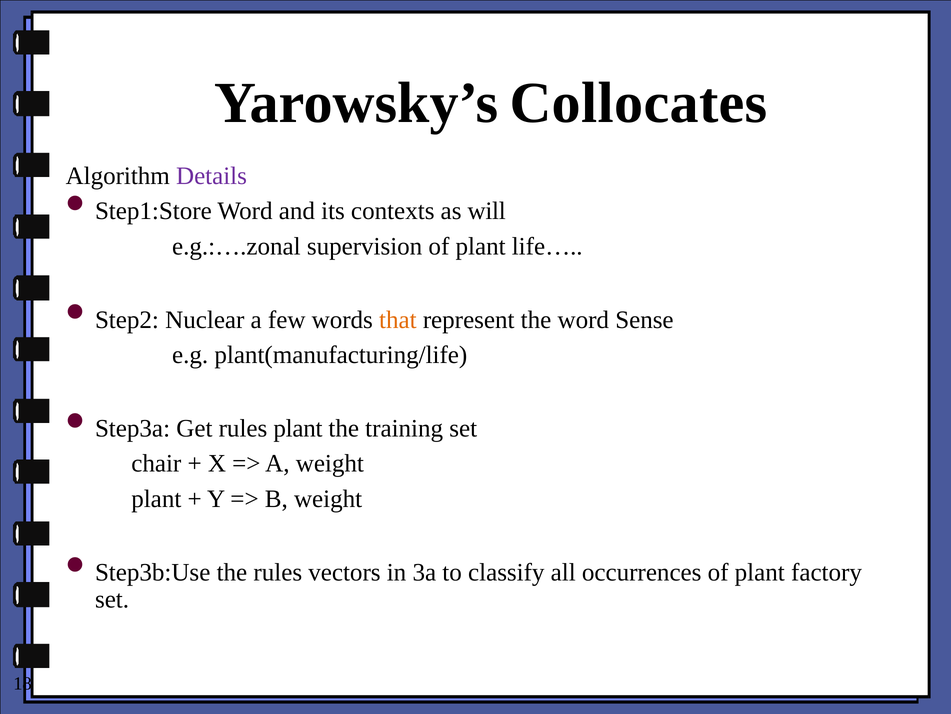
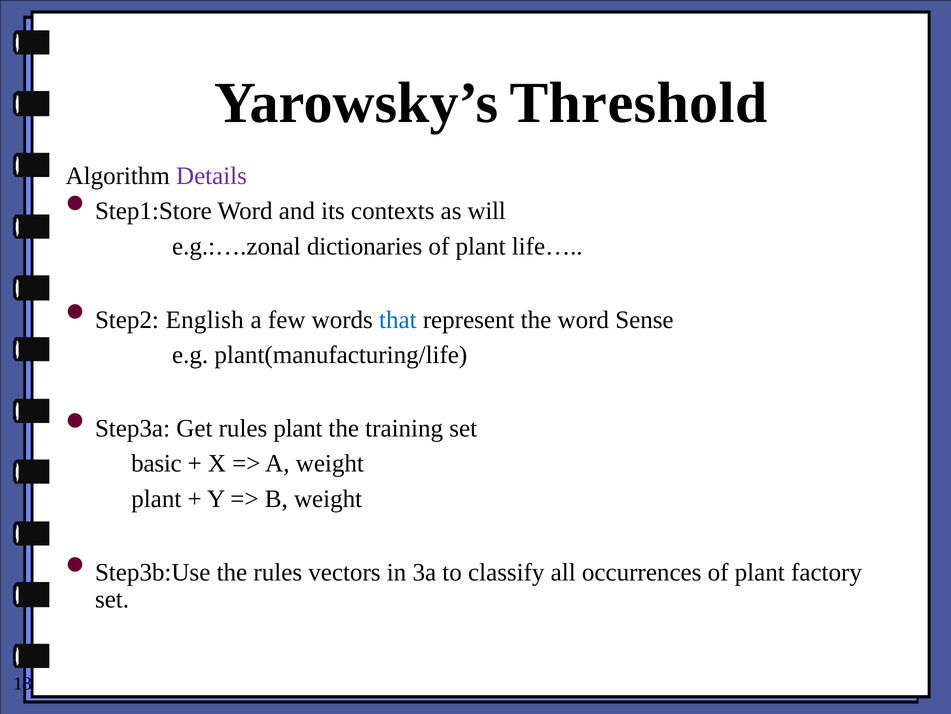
Collocates: Collocates -> Threshold (639, 103)
supervision: supervision -> dictionaries (365, 246)
Nuclear: Nuclear -> English (205, 319)
that colour: orange -> blue (398, 319)
chair: chair -> basic (156, 463)
